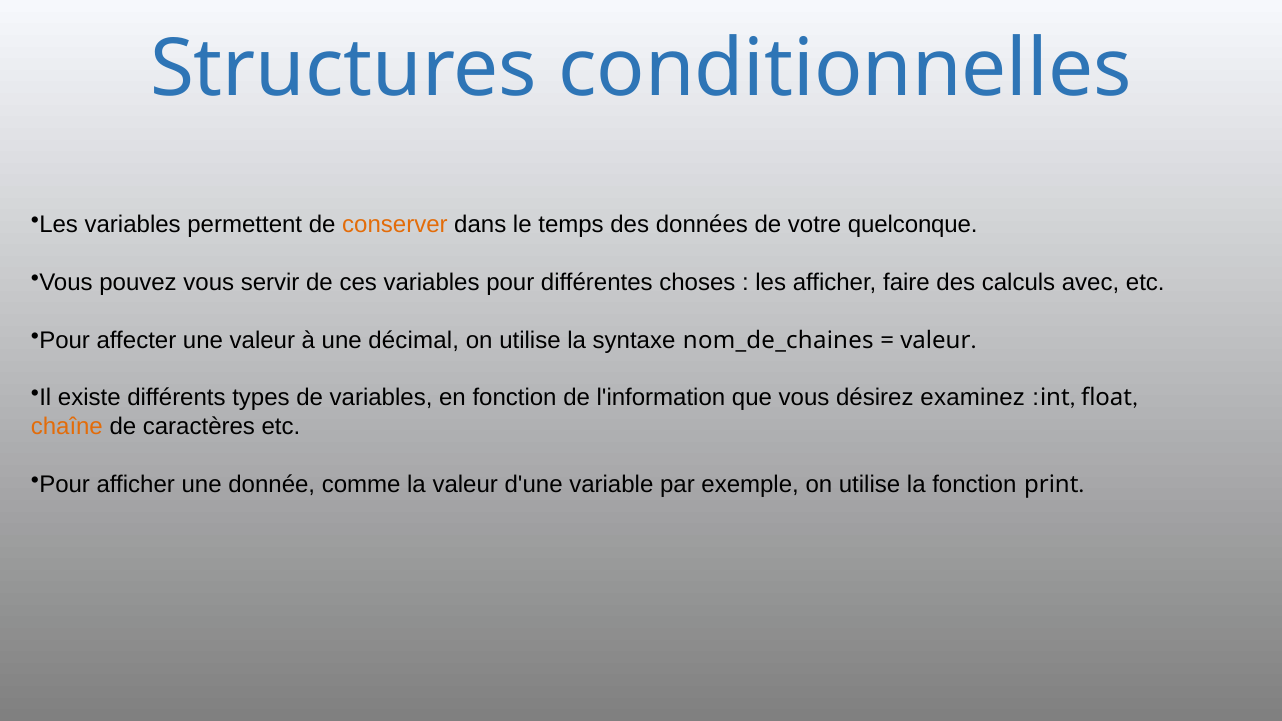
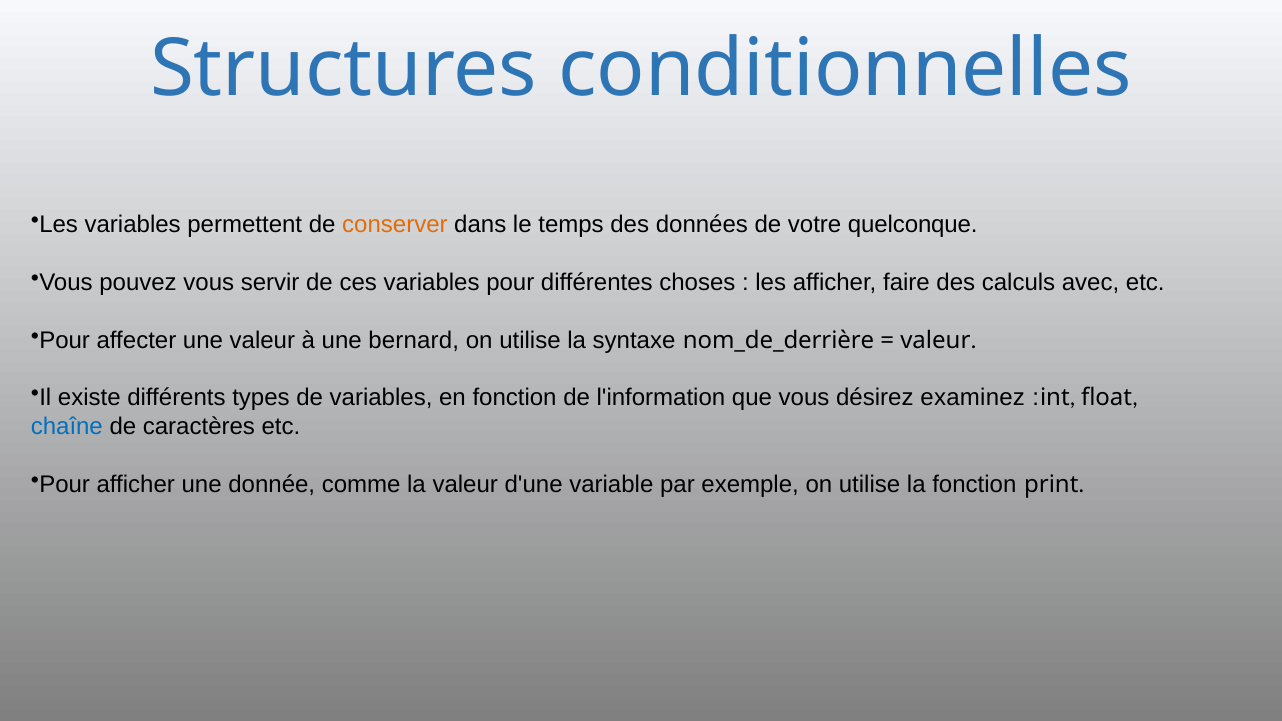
décimal: décimal -> bernard (414, 340)
nom_de_chaines: nom_de_chaines -> nom_de_derrière (778, 340)
chaîne colour: orange -> blue (67, 427)
